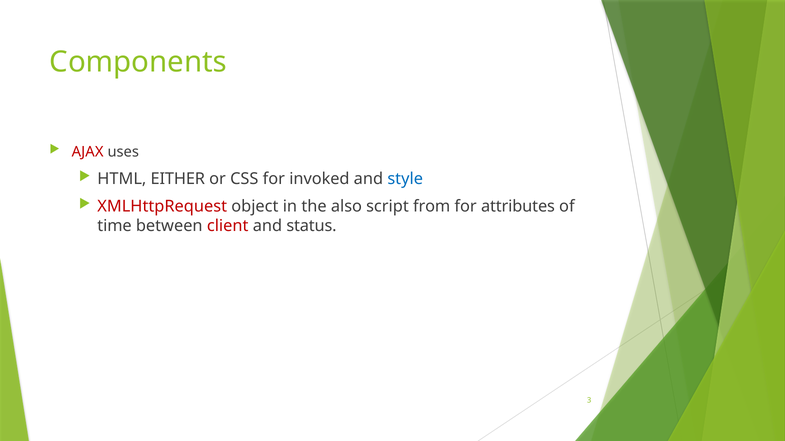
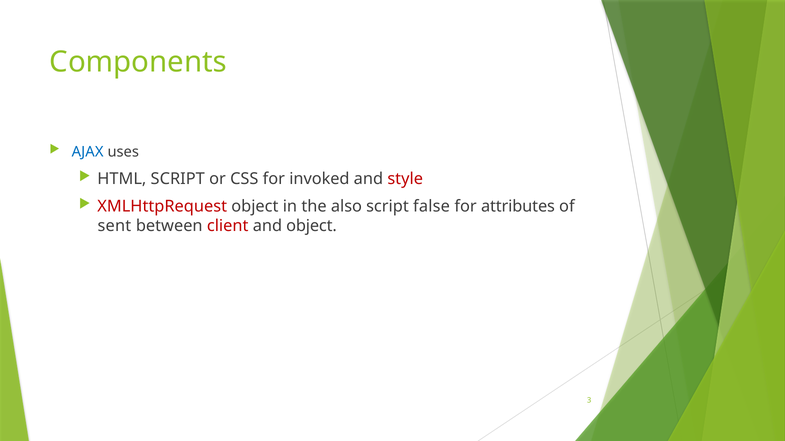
AJAX colour: red -> blue (88, 152)
HTML EITHER: EITHER -> SCRIPT (178, 179)
style colour: blue -> red (405, 179)
from: from -> false (431, 207)
time: time -> sent (114, 226)
and status: status -> object (311, 226)
